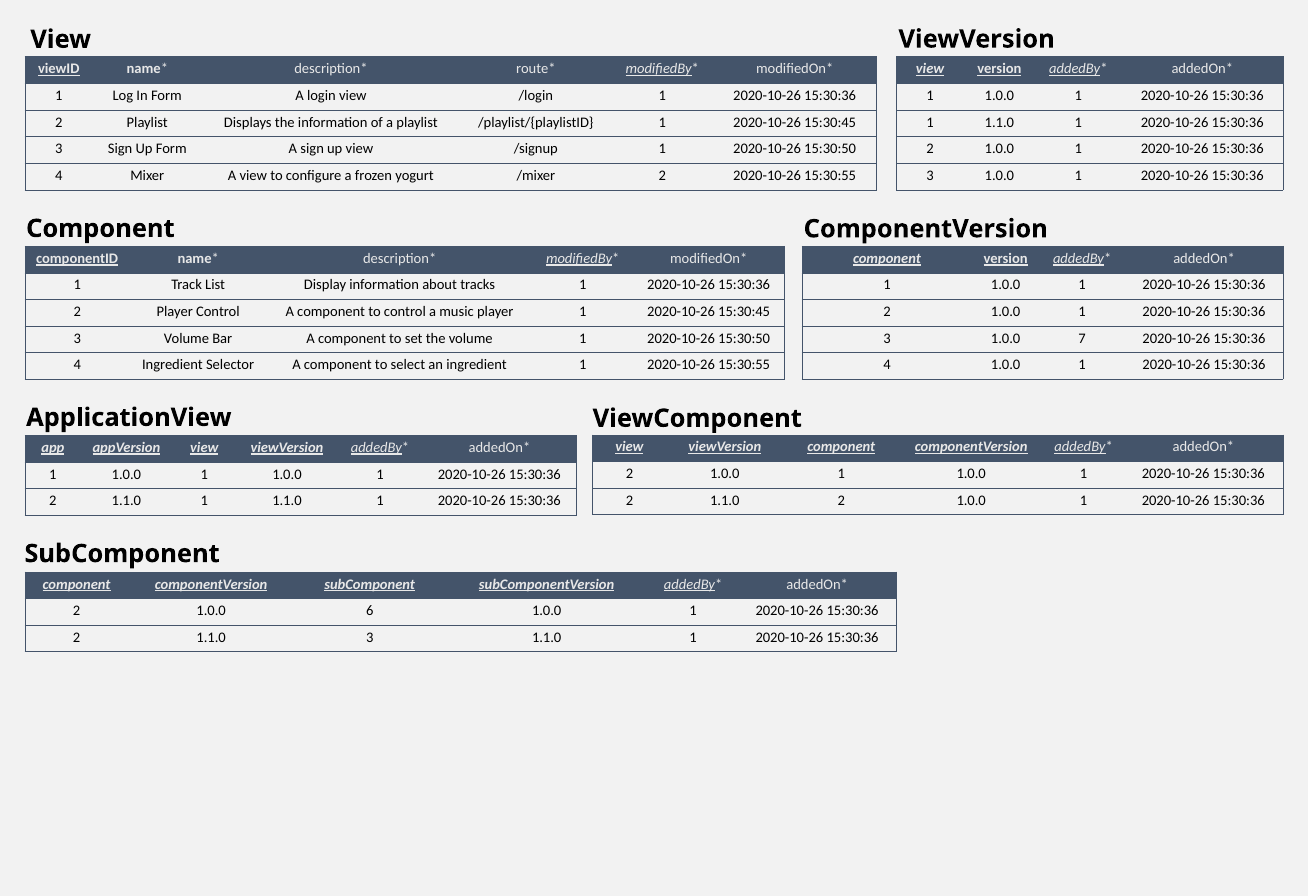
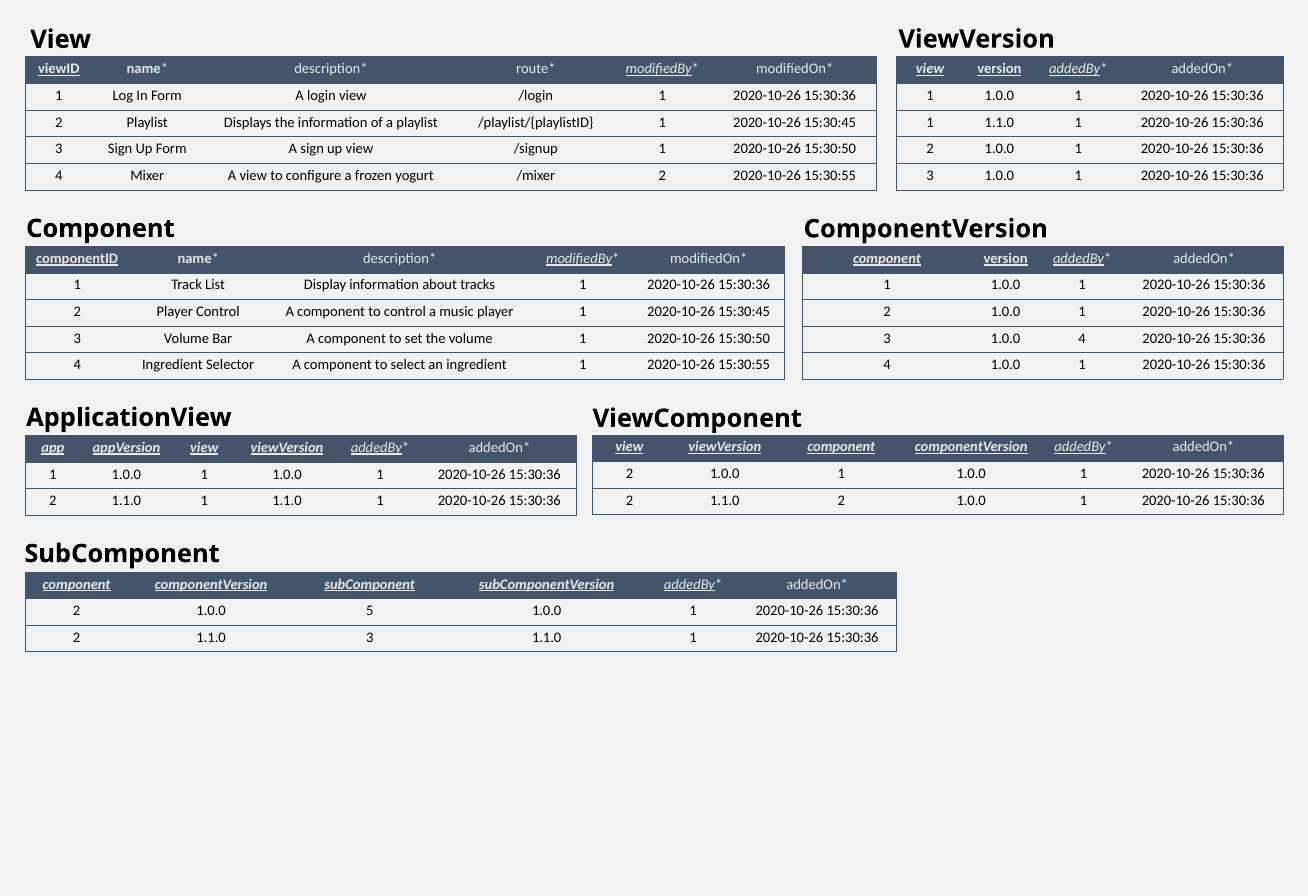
1.0.0 7: 7 -> 4 (1082, 338)
6: 6 -> 5 (370, 611)
